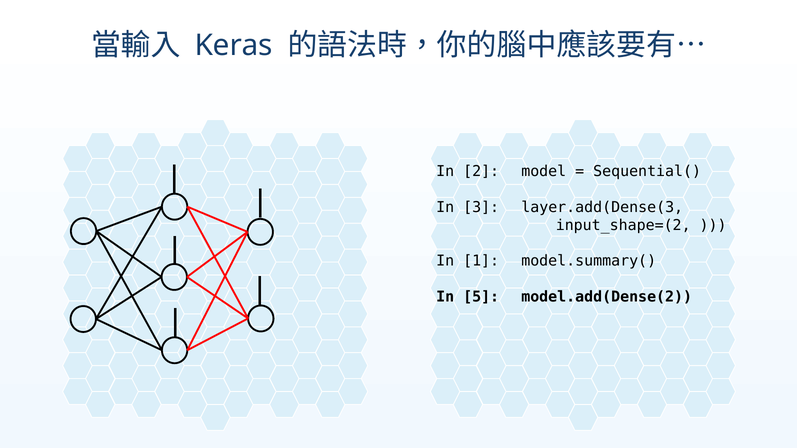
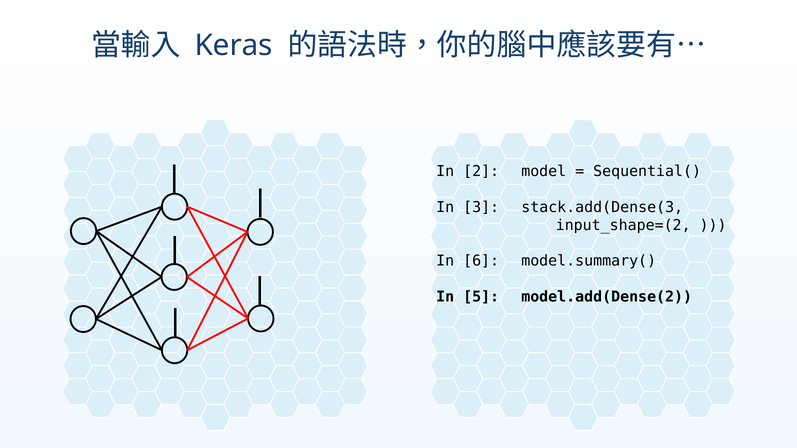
layer.add(Dense(3: layer.add(Dense(3 -> stack.add(Dense(3 (602, 207)
1: 1 -> 6 (481, 261)
